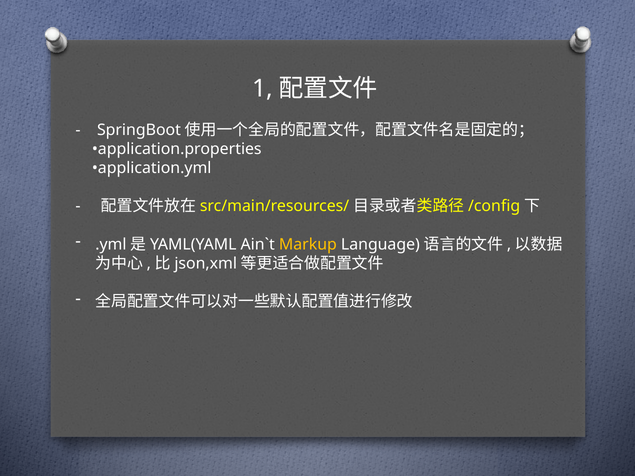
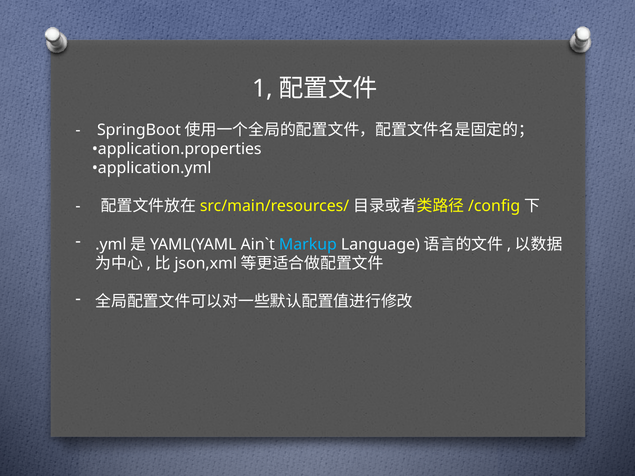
Markup colour: yellow -> light blue (308, 244)
